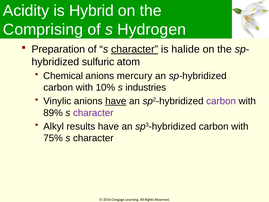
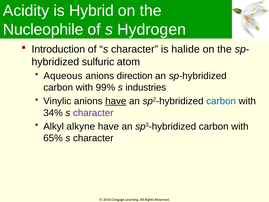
Comprising: Comprising -> Nucleophile (43, 30)
Preparation: Preparation -> Introduction (58, 49)
character underline: present -> none (135, 49)
Chemical: Chemical -> Aqueous (63, 76)
mercury: mercury -> direction (135, 76)
10%: 10% -> 99% (105, 87)
carbon colour: purple -> blue (221, 101)
89%: 89% -> 34% (53, 113)
results: results -> alkyne (81, 126)
75%: 75% -> 65% (53, 138)
